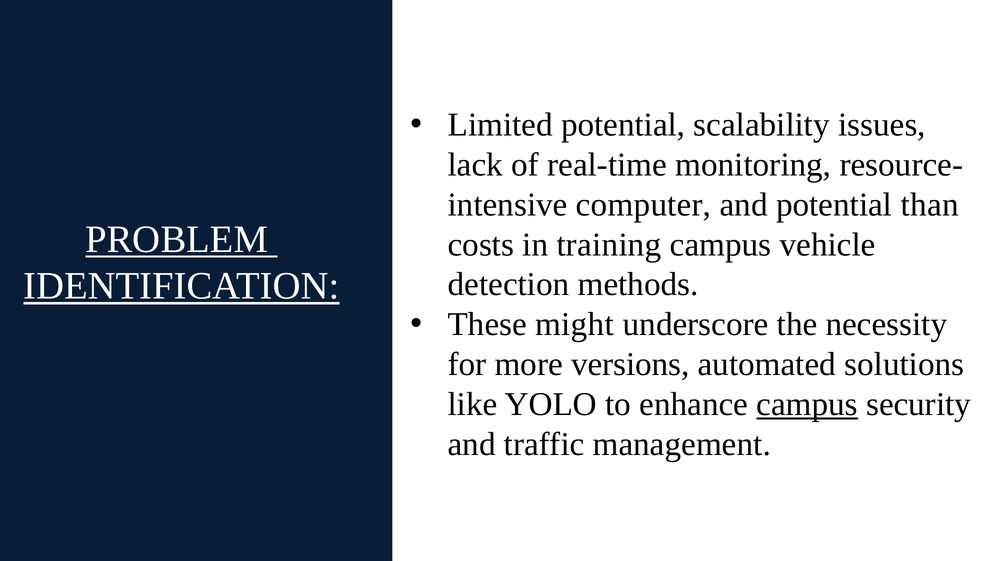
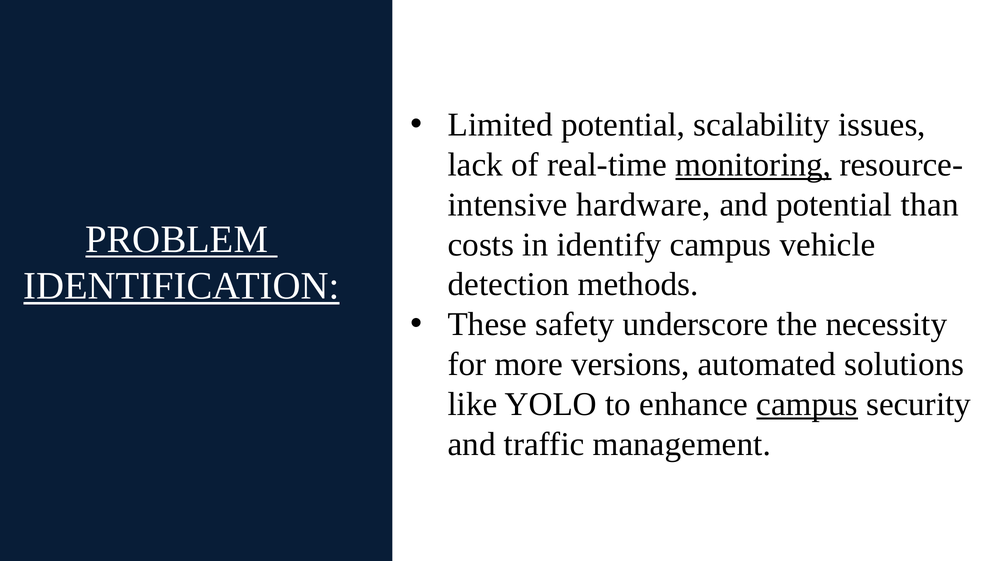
monitoring underline: none -> present (753, 165)
computer: computer -> hardware (644, 205)
training: training -> identify (609, 245)
might: might -> safety (575, 324)
